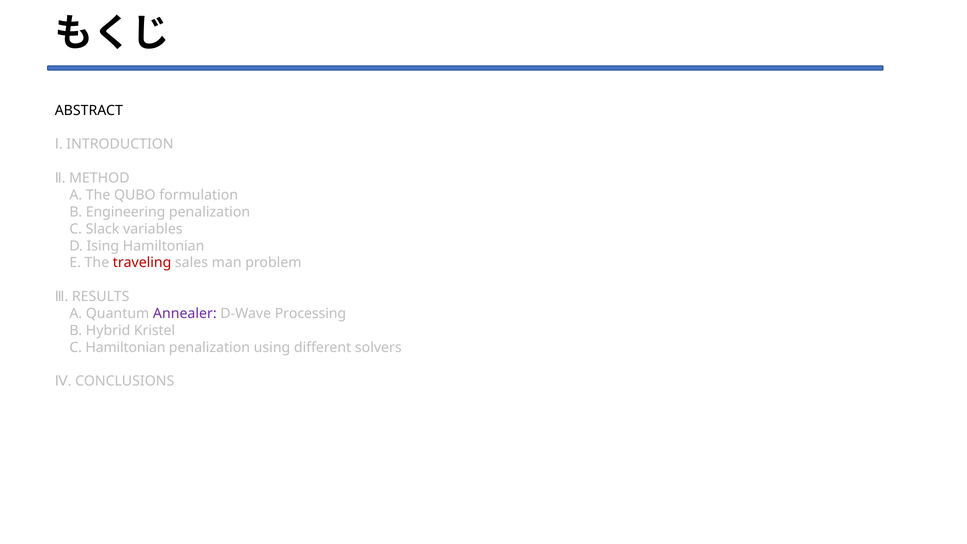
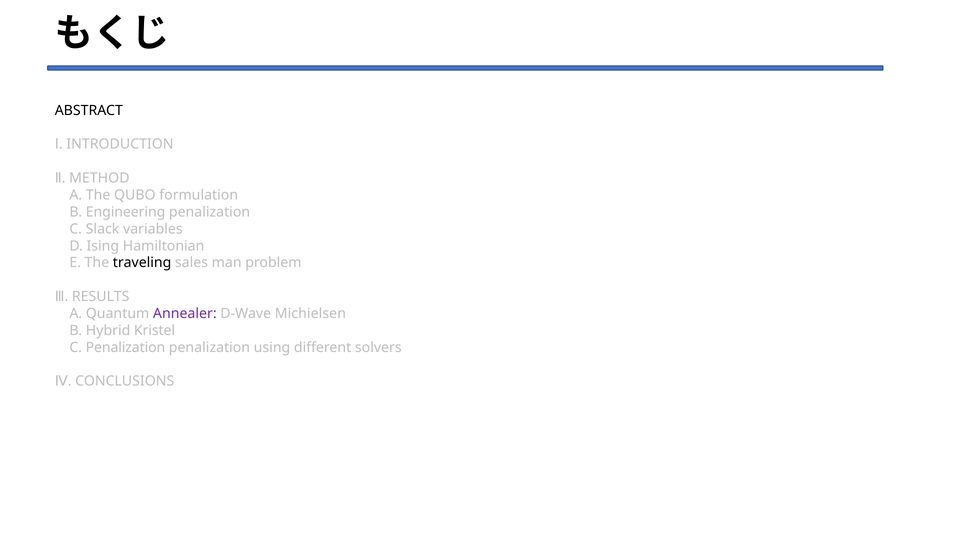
traveling colour: red -> black (142, 263)
Processing: Processing -> Michielsen (310, 314)
C Hamiltonian: Hamiltonian -> Penalization (125, 347)
